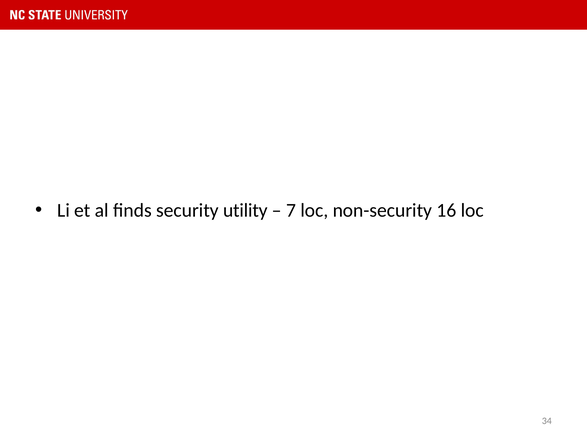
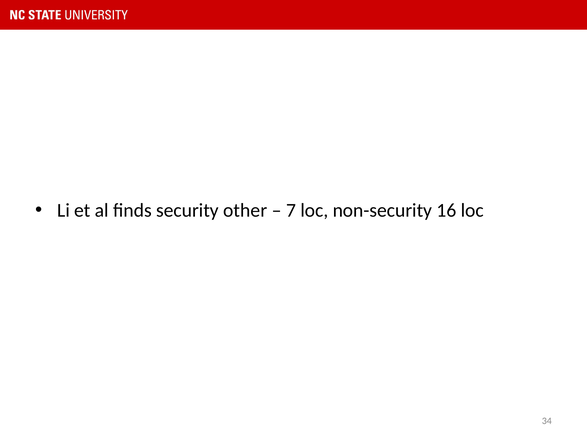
utility: utility -> other (245, 210)
